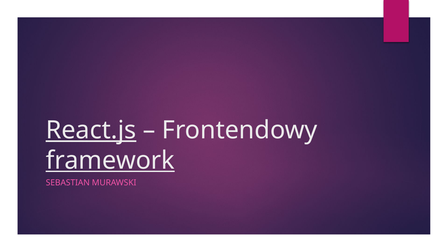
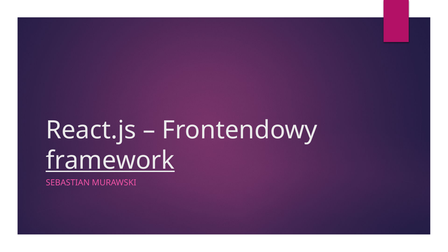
React.js underline: present -> none (91, 130)
